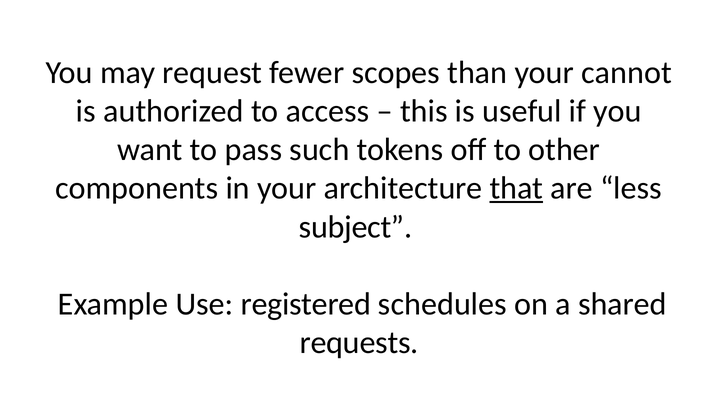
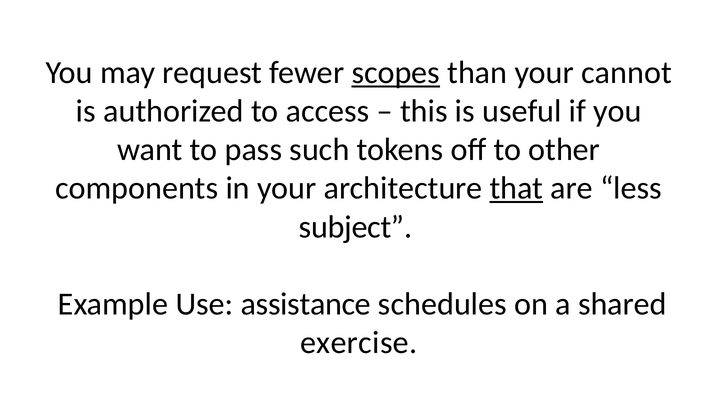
scopes underline: none -> present (396, 73)
registered: registered -> assistance (306, 304)
requests: requests -> exercise (359, 343)
